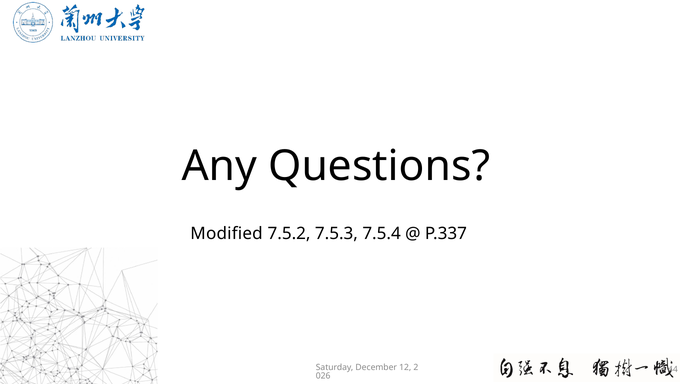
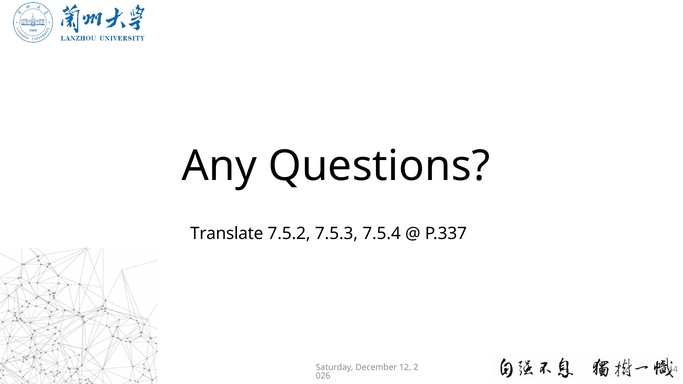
Modified: Modified -> Translate (227, 234)
